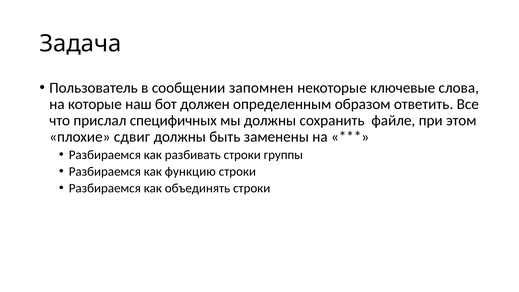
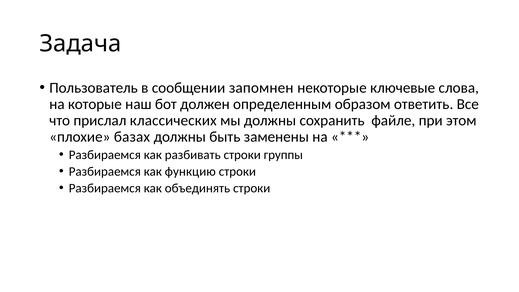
специфичных: специфичных -> классических (173, 120)
сдвиг: сдвиг -> базах (132, 137)
